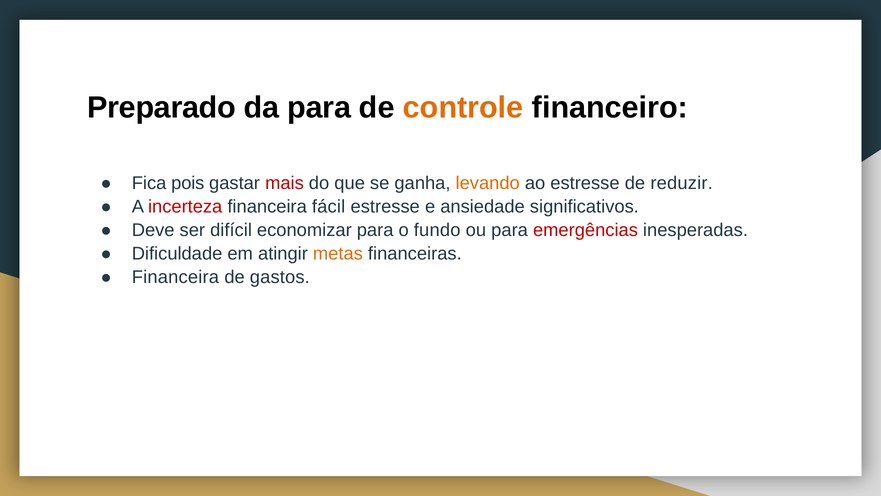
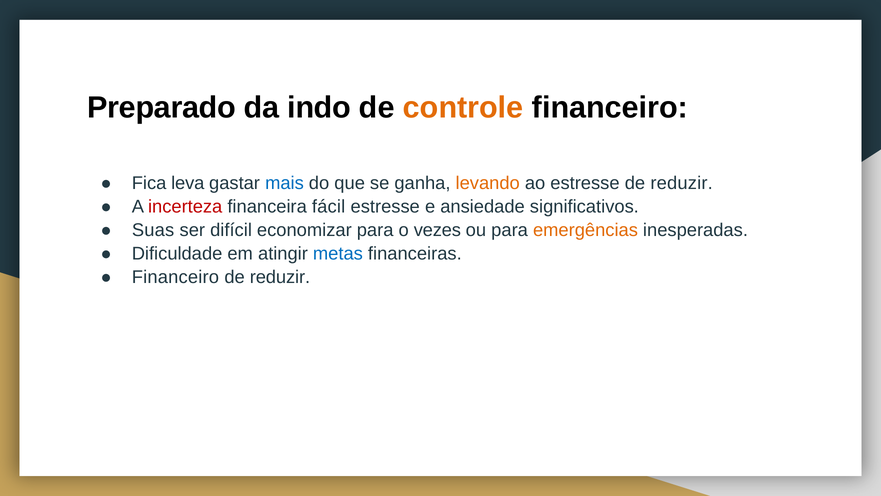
da para: para -> indo (319, 108)
pois: pois -> leva (188, 183)
mais colour: red -> blue (284, 183)
Deve: Deve -> Suas (153, 230)
fundo: fundo -> vezes (437, 230)
emergências colour: red -> orange (585, 230)
metas colour: orange -> blue (338, 253)
Financeira: Financeira -> Financeiro (175, 277)
gastos: gastos -> reduzir (280, 277)
